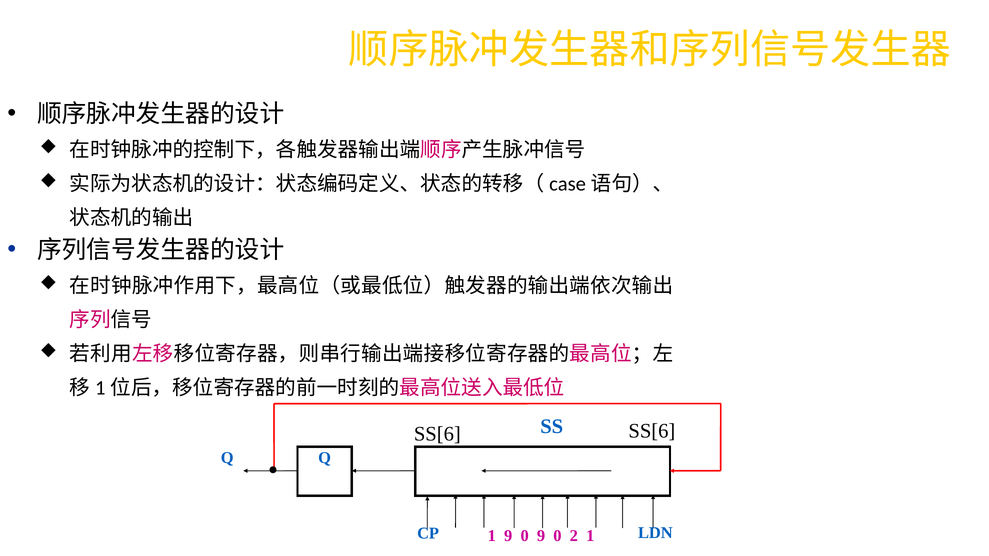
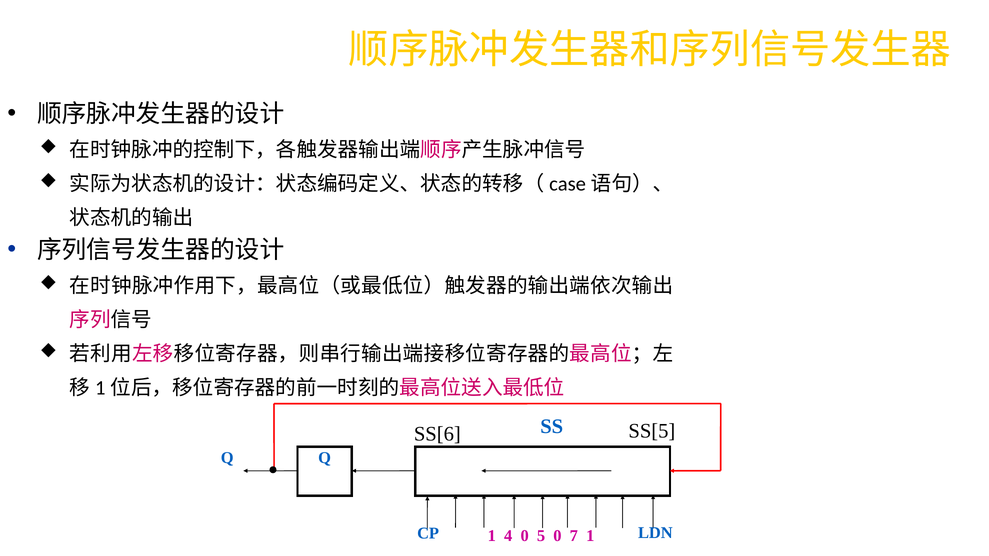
SS[6 SS[6: SS[6 -> SS[5 (652, 431)
1 9: 9 -> 4 (508, 536)
0 9: 9 -> 5 (541, 536)
2: 2 -> 7 (574, 536)
